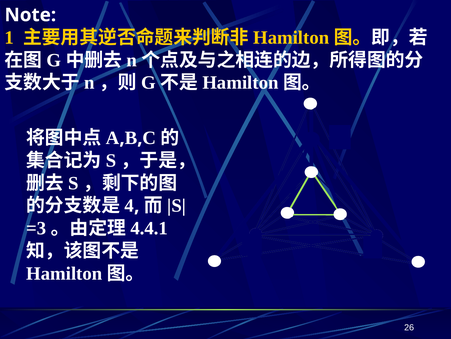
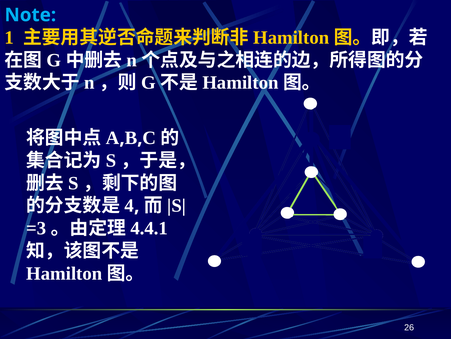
Note colour: white -> light blue (30, 15)
